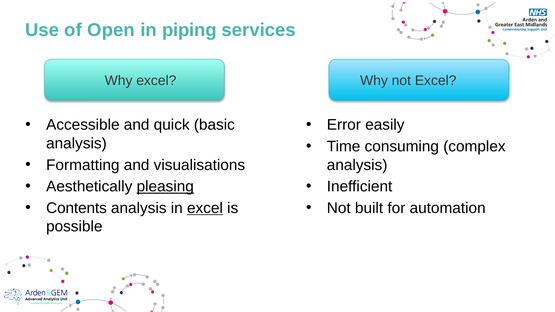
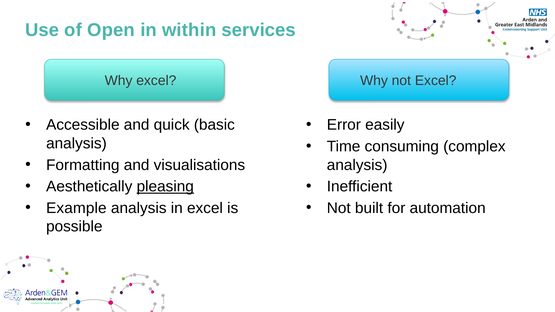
piping: piping -> within (189, 30)
Contents: Contents -> Example (76, 208)
excel underline: present -> none (205, 208)
